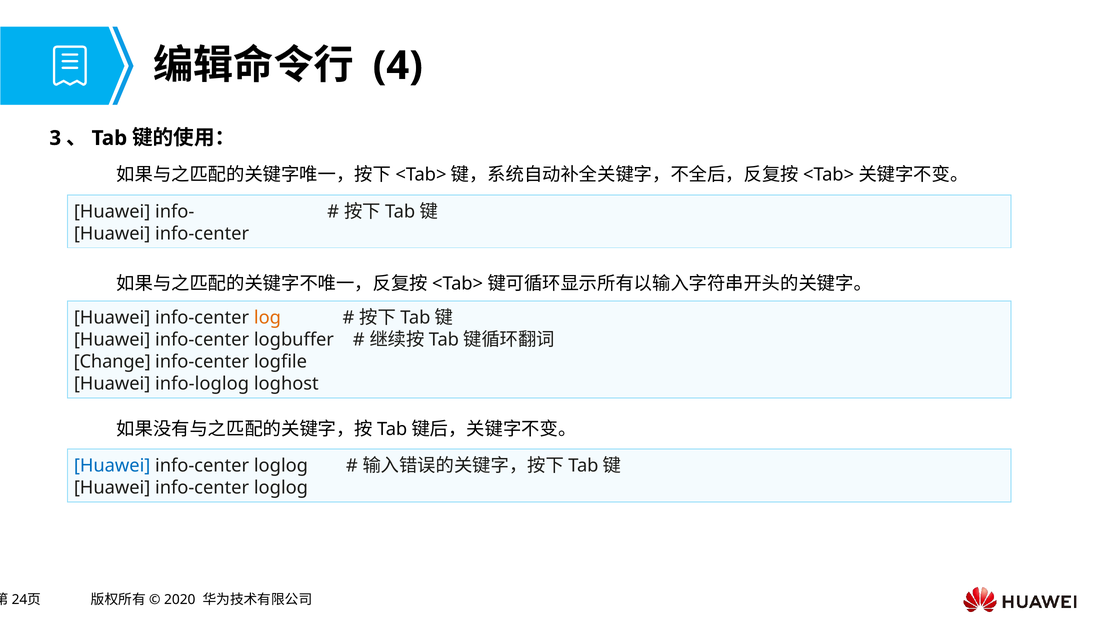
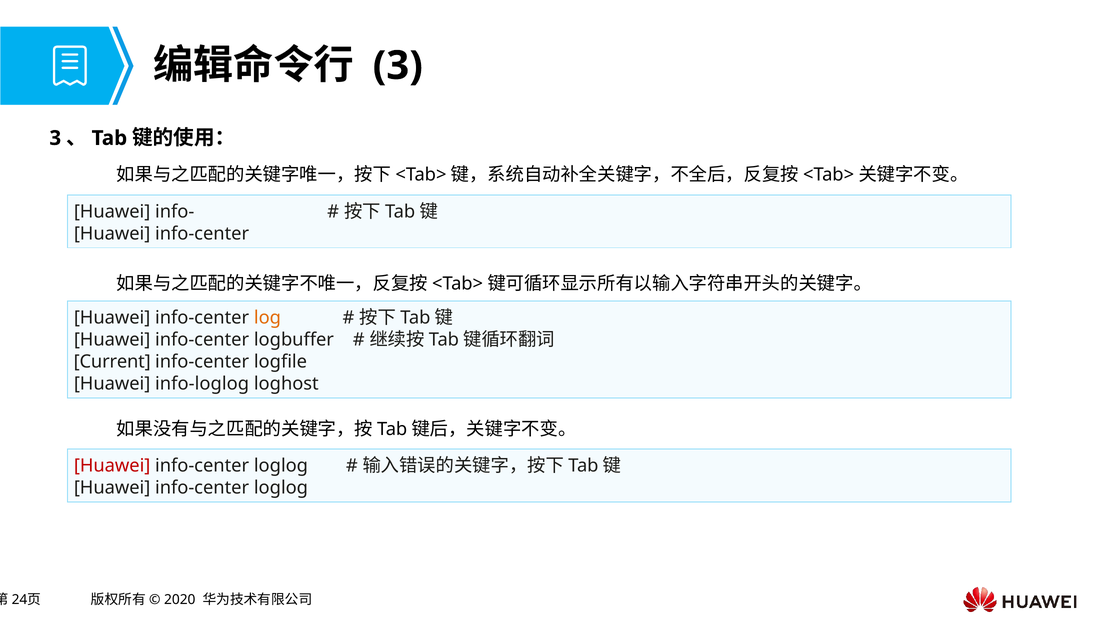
4: 4 -> 3 (398, 66)
Change: Change -> Current (112, 362)
Huawei colour: blue -> red (112, 466)
